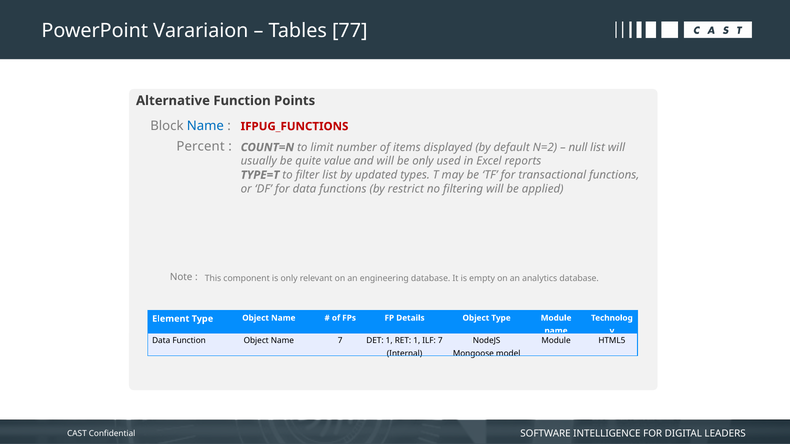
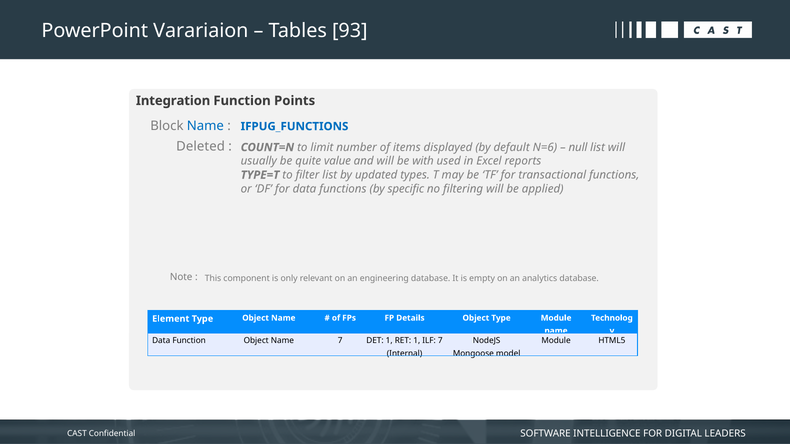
77: 77 -> 93 (350, 31)
Alternative: Alternative -> Integration (173, 101)
IFPUG_FUNCTIONS colour: red -> blue (295, 127)
Percent: Percent -> Deleted (201, 147)
N=2: N=2 -> N=6 (545, 147)
be only: only -> with (423, 161)
restrict: restrict -> specific (406, 189)
